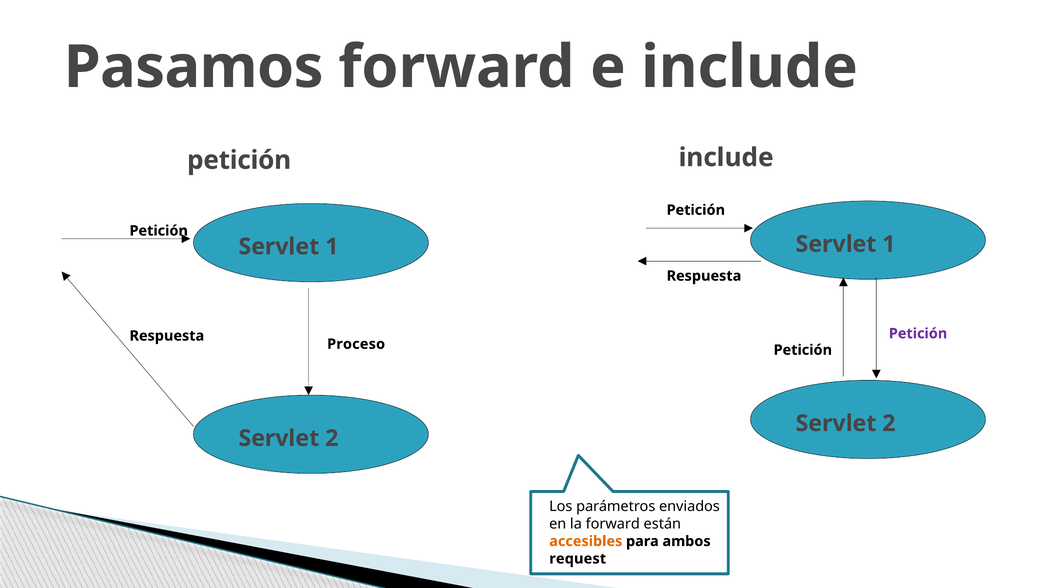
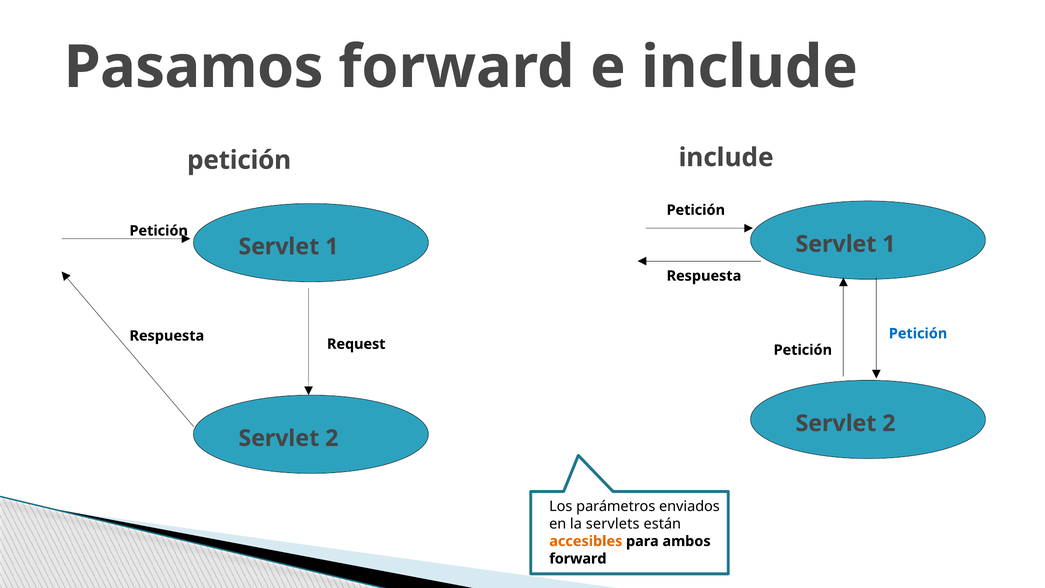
Petición colour: purple -> blue (918, 333)
Proceso: Proceso -> Request (356, 344)
la forward: forward -> servlets (613, 524)
request: request -> forward (578, 559)
